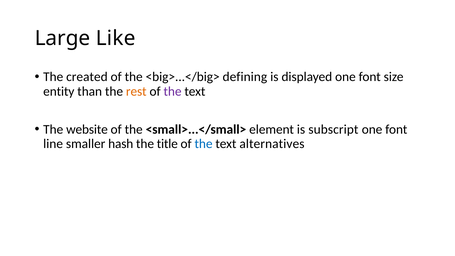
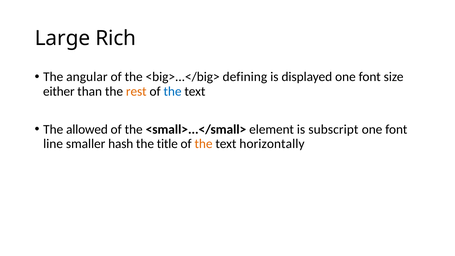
Like: Like -> Rich (116, 38)
created: created -> angular (87, 77)
entity: entity -> either (59, 91)
the colour: purple -> blue (173, 91)
website: website -> allowed (87, 129)
the colour: blue -> orange (204, 144)
alternatives: alternatives -> horizontally (272, 144)
